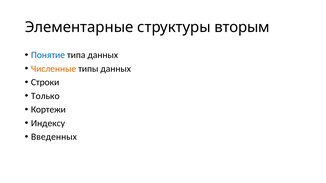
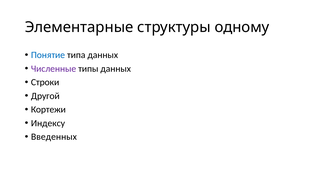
вторым: вторым -> одному (242, 27)
Численные colour: orange -> purple (54, 69)
Только: Только -> Другой (45, 96)
